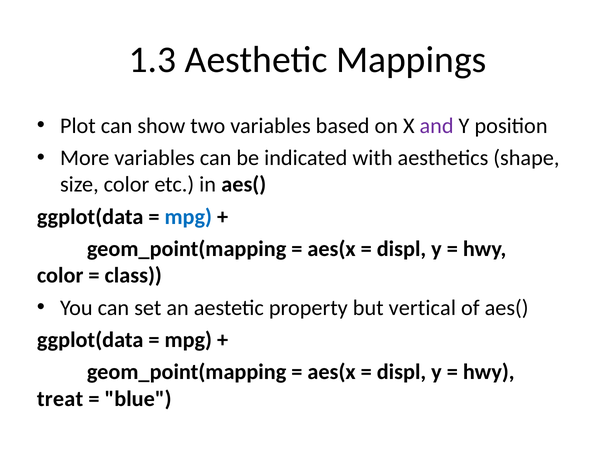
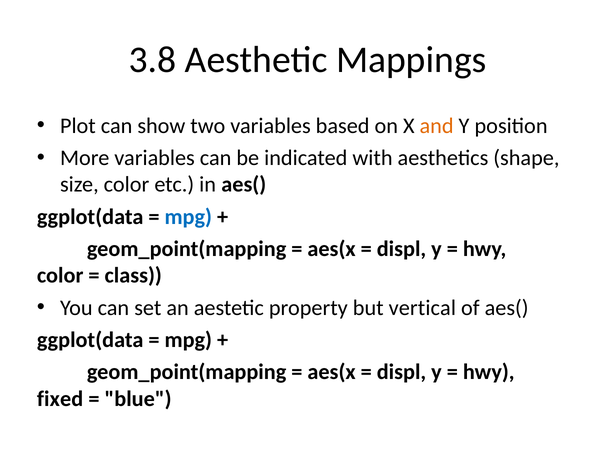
1.3: 1.3 -> 3.8 (153, 60)
and colour: purple -> orange (437, 126)
treat: treat -> fixed (60, 399)
